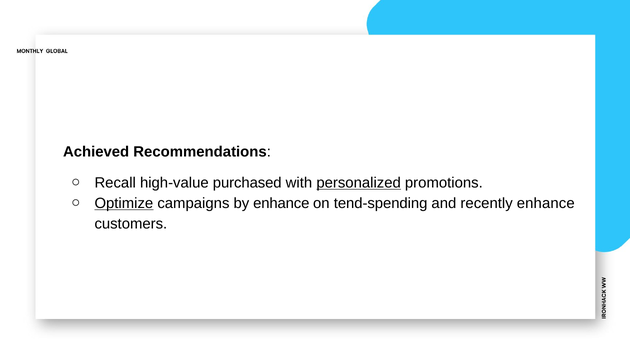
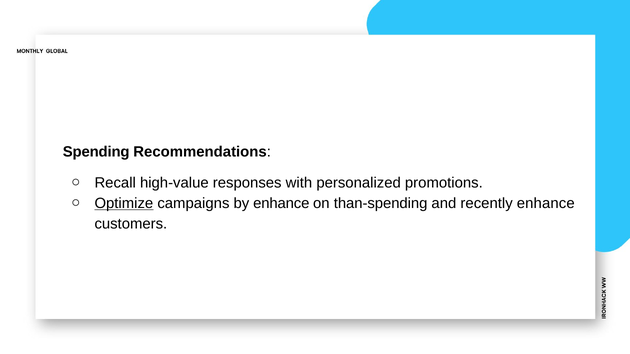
Achieved: Achieved -> Spending (96, 152)
purchased: purchased -> responses (247, 183)
personalized underline: present -> none (359, 183)
tend-spending: tend-spending -> than-spending (381, 204)
